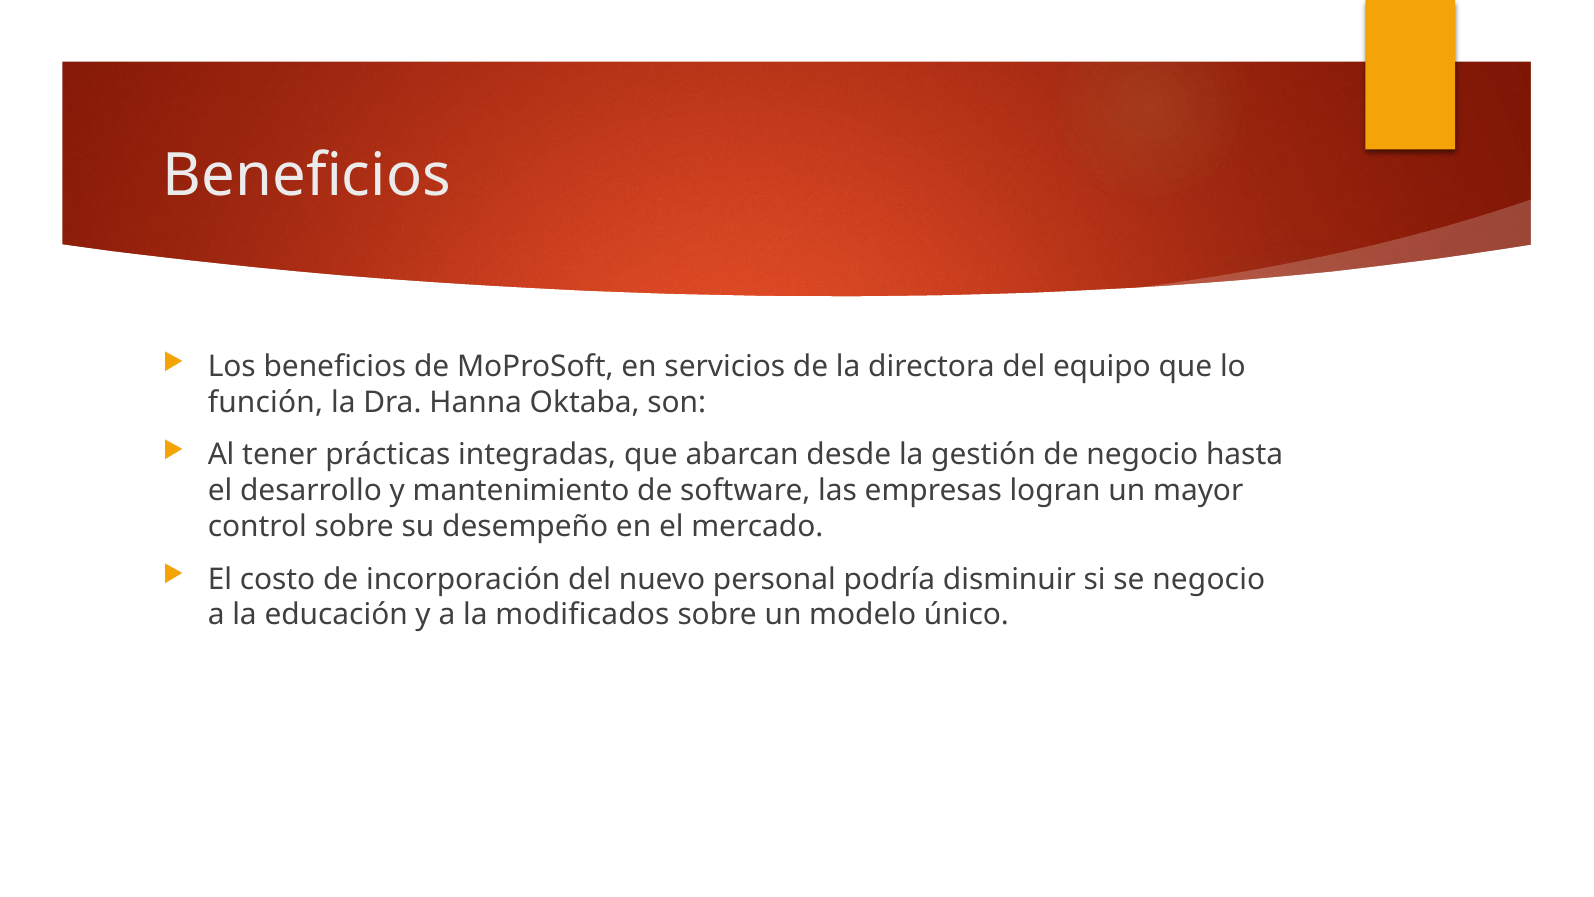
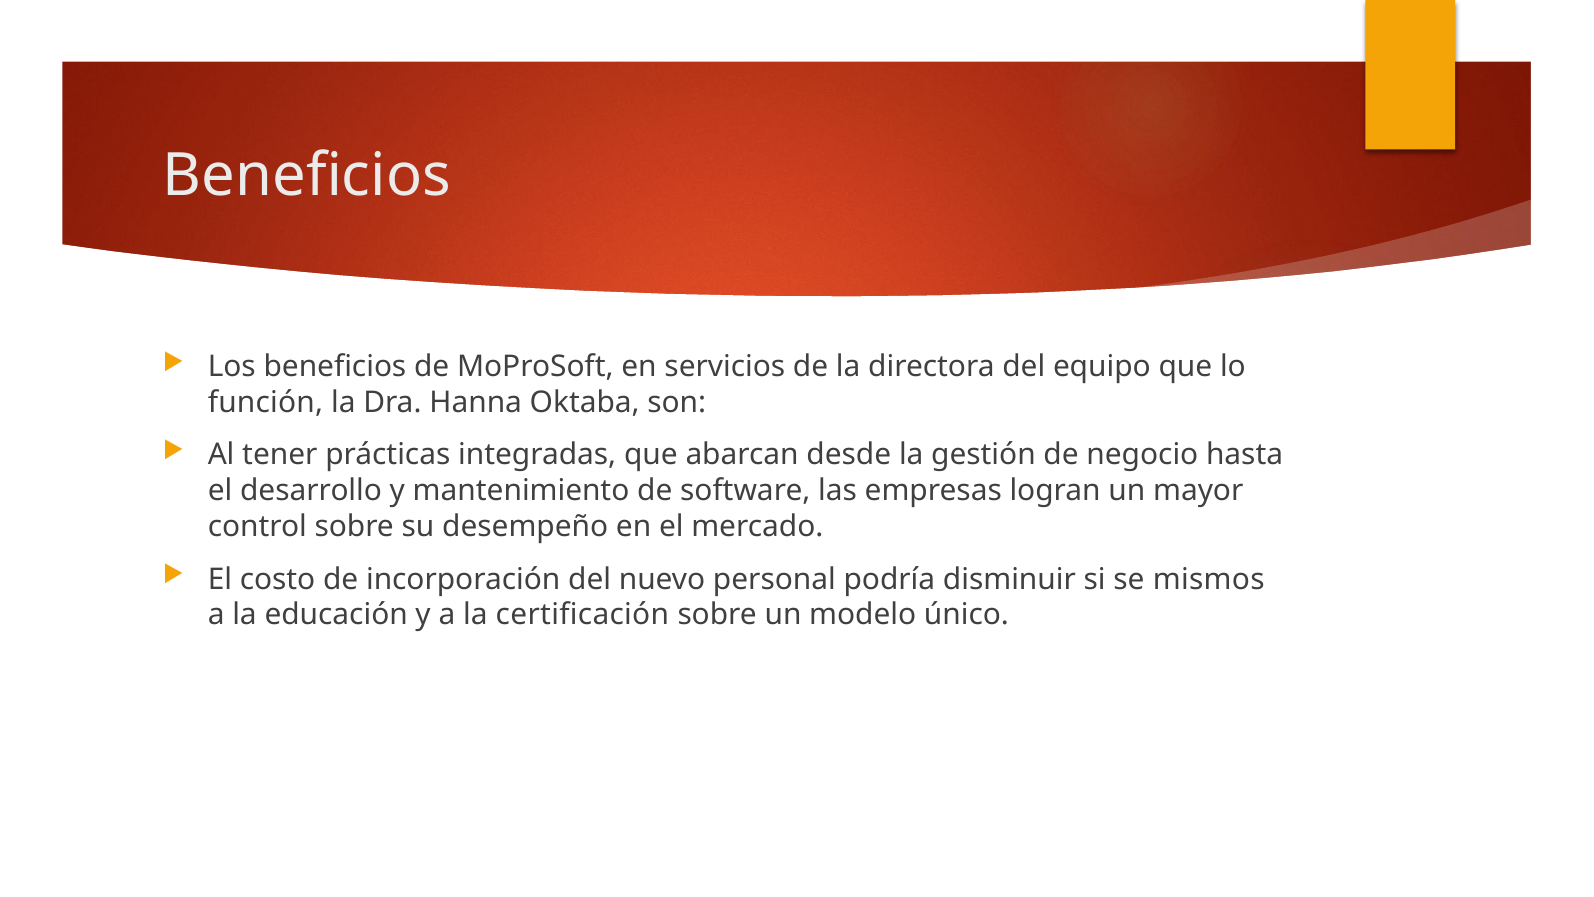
se negocio: negocio -> mismos (1209, 579)
modificados: modificados -> certificación (582, 615)
